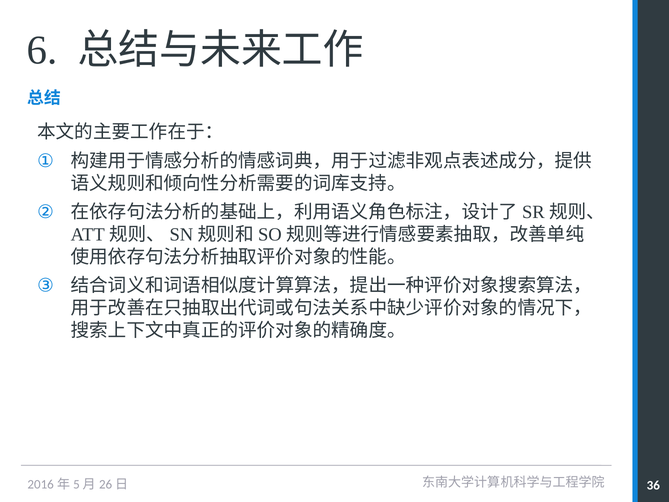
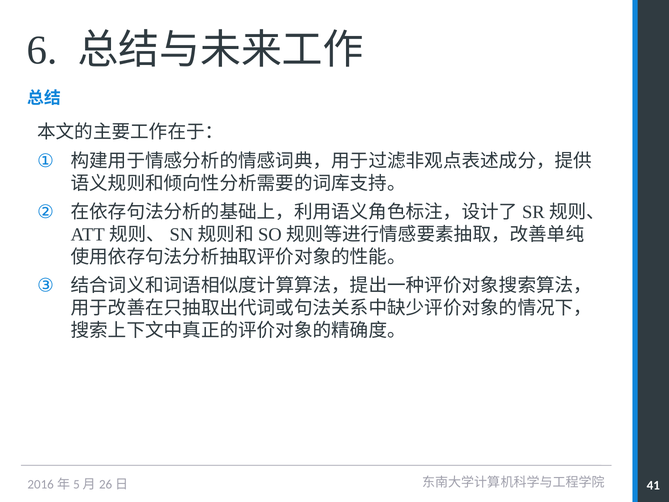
36: 36 -> 41 (653, 485)
